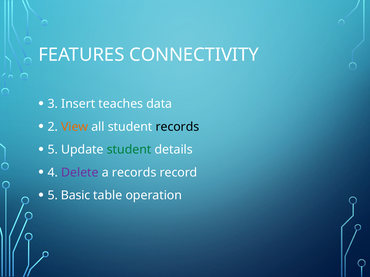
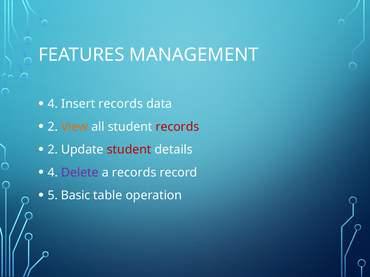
CONNECTIVITY: CONNECTIVITY -> MANAGEMENT (194, 55)
3: 3 -> 4 (53, 104)
Insert teaches: teaches -> records (121, 104)
records colour: black -> red (177, 127)
5: 5 -> 2 (53, 150)
student colour: green -> red (129, 150)
